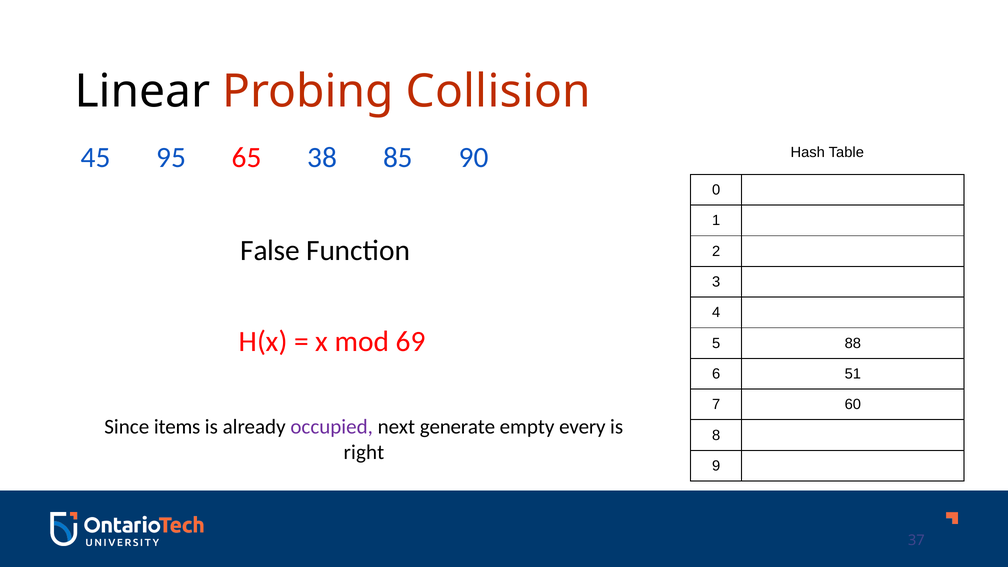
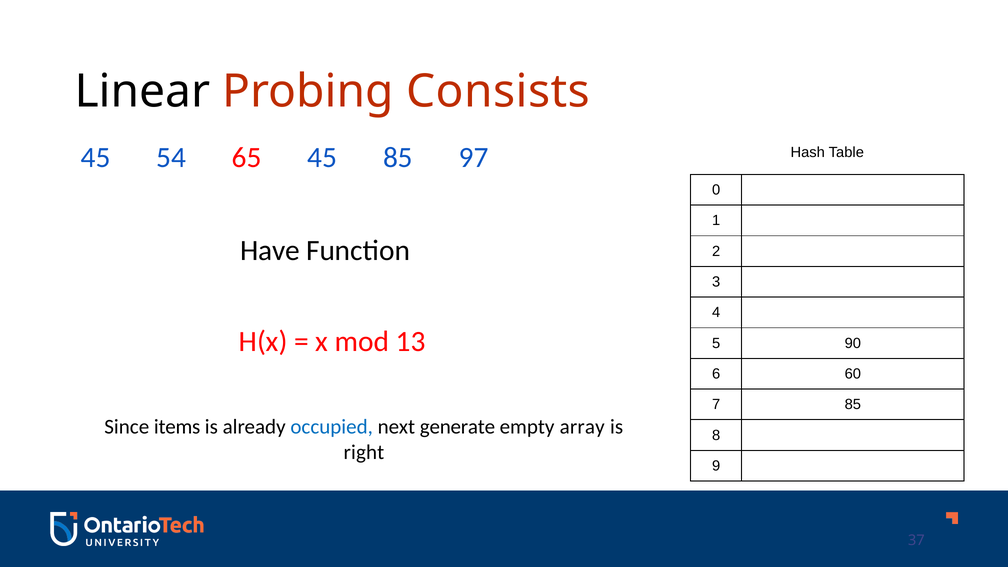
Collision: Collision -> Consists (498, 91)
95: 95 -> 54 (171, 157)
65 38: 38 -> 45 (322, 157)
90: 90 -> 97 (474, 157)
False: False -> Have (270, 251)
69: 69 -> 13 (411, 342)
88: 88 -> 90 (853, 343)
51: 51 -> 60 (853, 374)
7 60: 60 -> 85 (853, 405)
occupied colour: purple -> blue (332, 427)
every: every -> array (582, 427)
